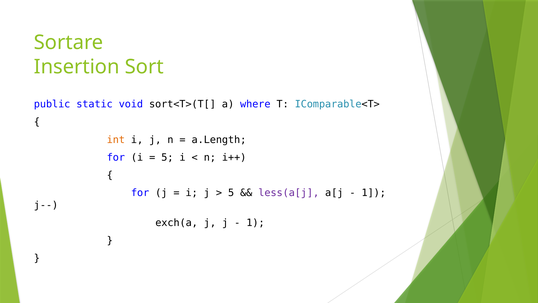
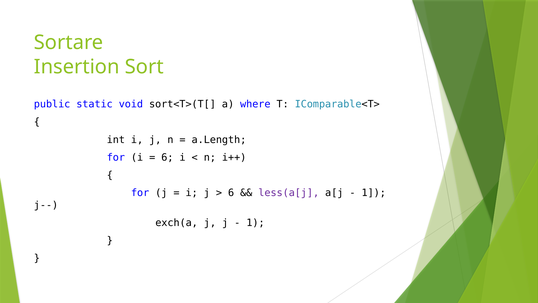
int colour: orange -> black (116, 140)
5: 5 -> 6 (167, 157)
5: 5 -> 6 (231, 193)
